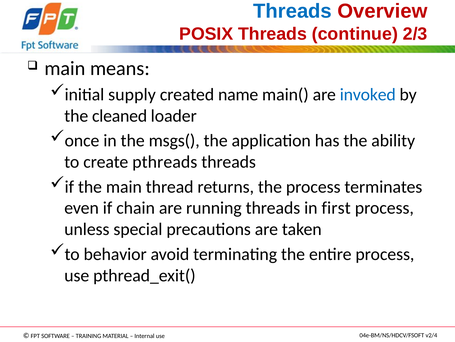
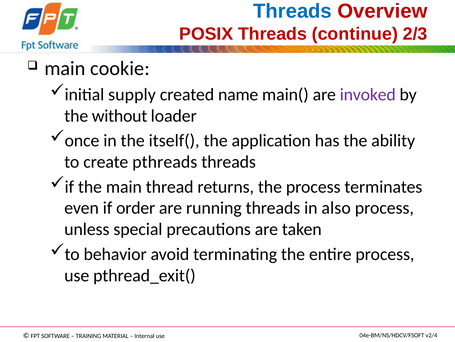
means: means -> cookie (120, 68)
invoked colour: blue -> purple (368, 94)
cleaned: cleaned -> without (120, 116)
msgs(: msgs( -> itself( (174, 140)
chain: chain -> order (136, 208)
first: first -> also (336, 208)
